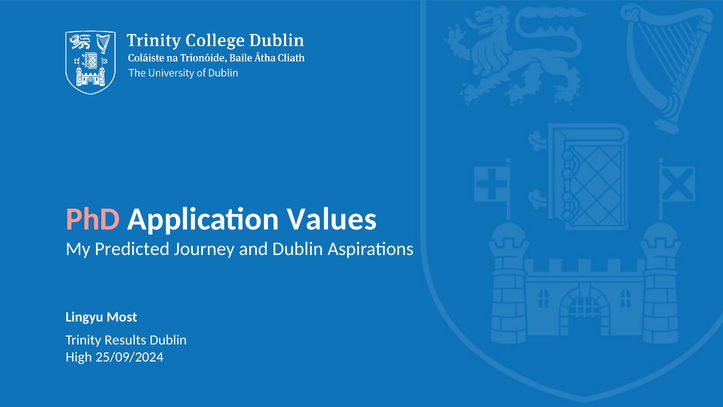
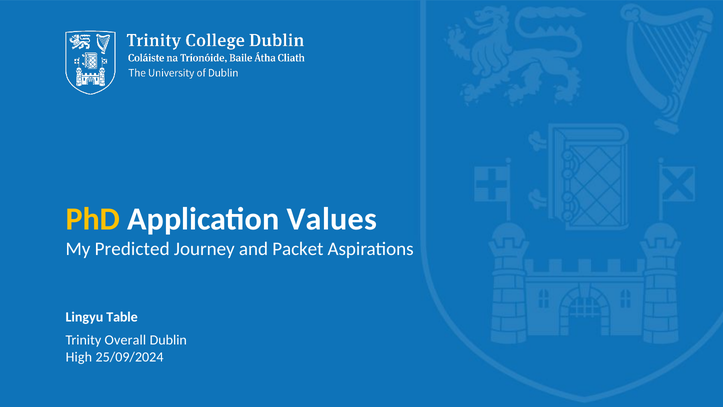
PhD colour: pink -> yellow (93, 219)
and Dublin: Dublin -> Packet (298, 249)
Most: Most -> Table (122, 317)
Results: Results -> Overall (125, 340)
